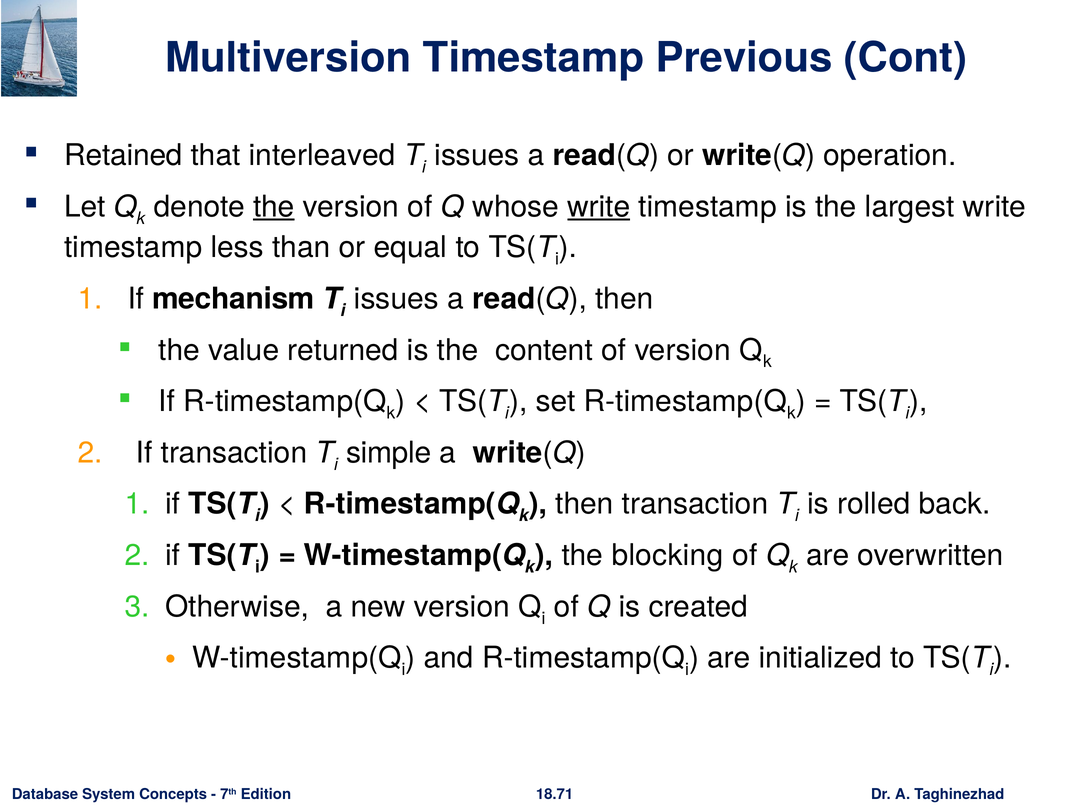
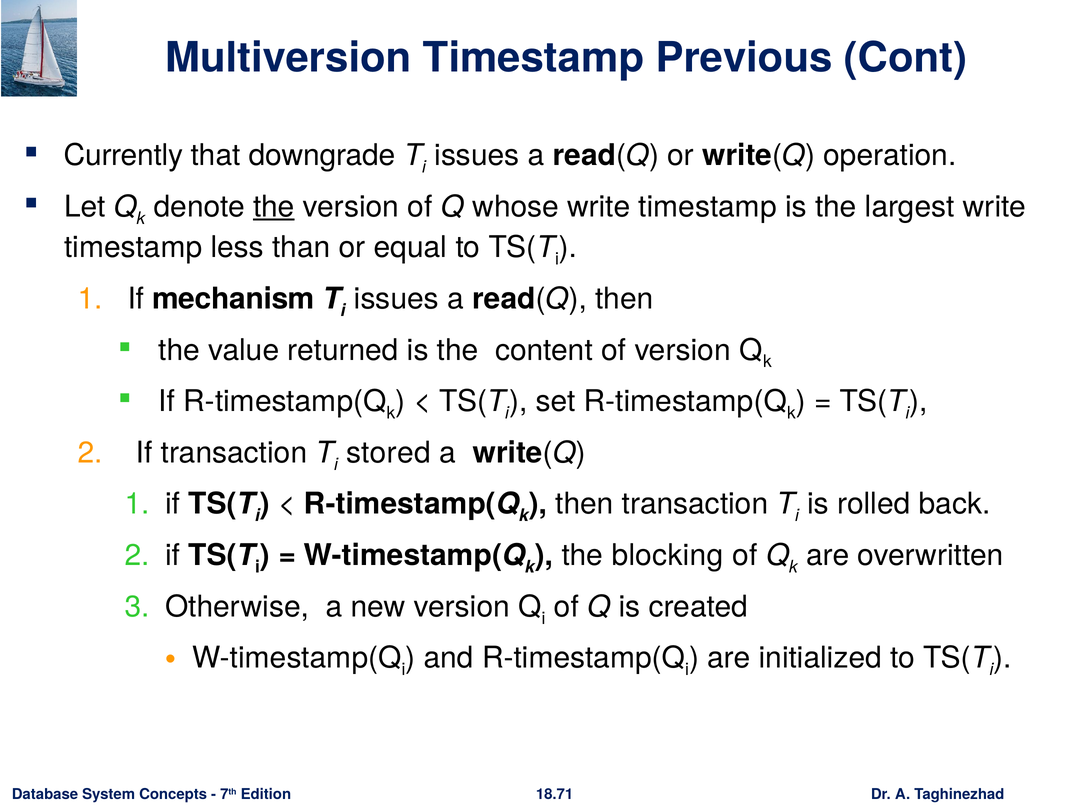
Retained: Retained -> Currently (123, 155)
interleaved: interleaved -> downgrade (322, 155)
write underline: present -> none (599, 207)
simple: simple -> stored (388, 453)
